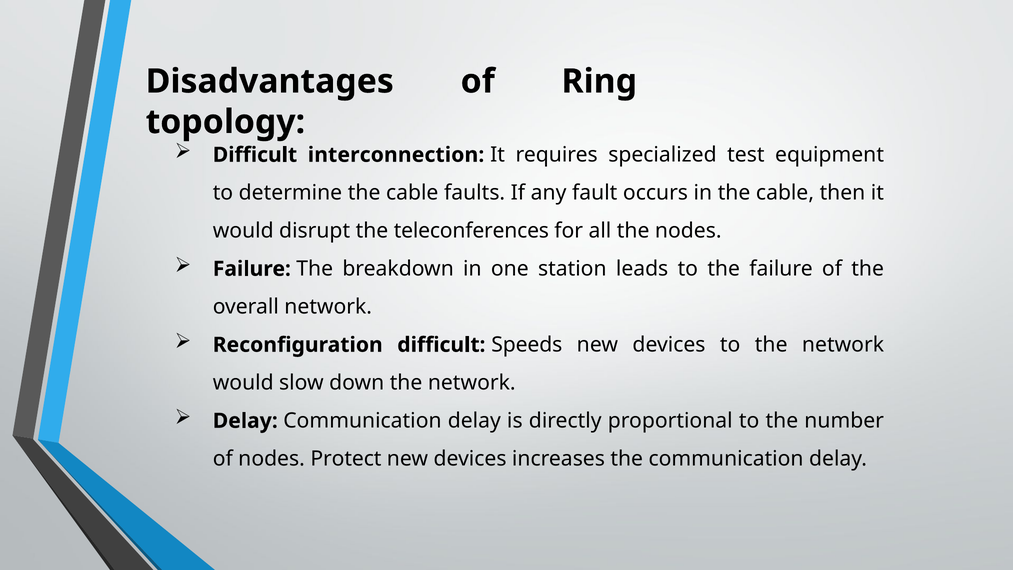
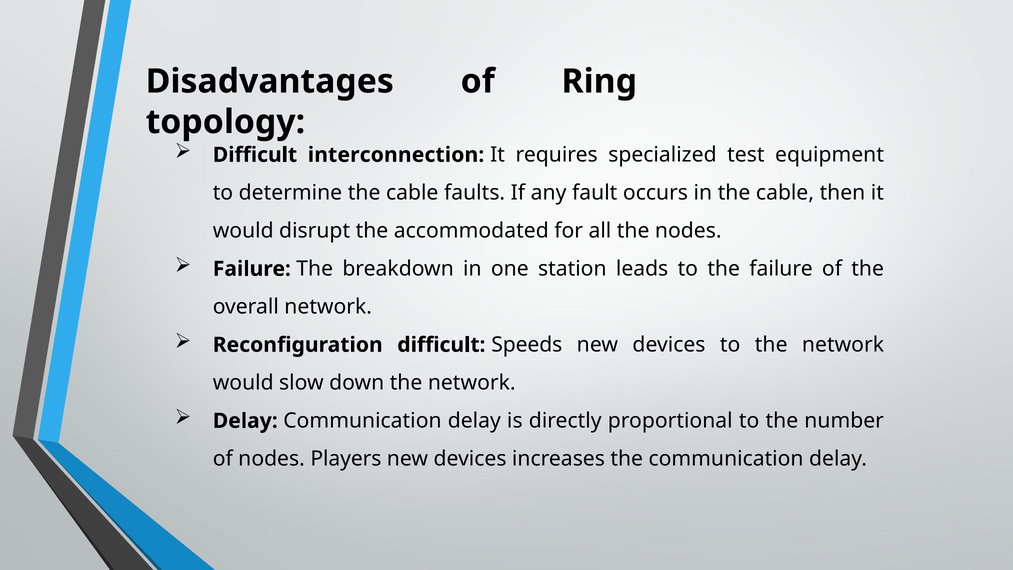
teleconferences: teleconferences -> accommodated (471, 231)
Protect: Protect -> Players (346, 459)
